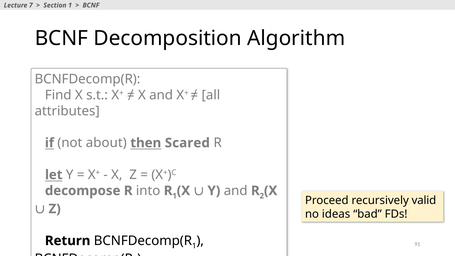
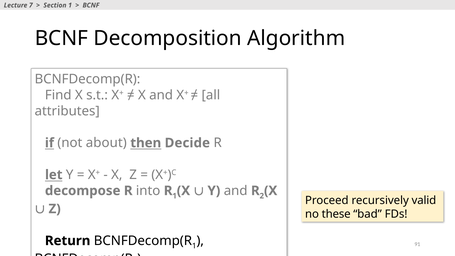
Scared: Scared -> Decide (187, 143)
ideas: ideas -> these (336, 214)
